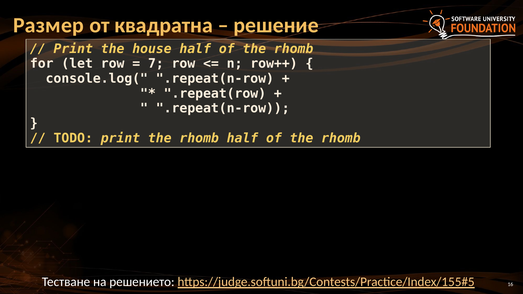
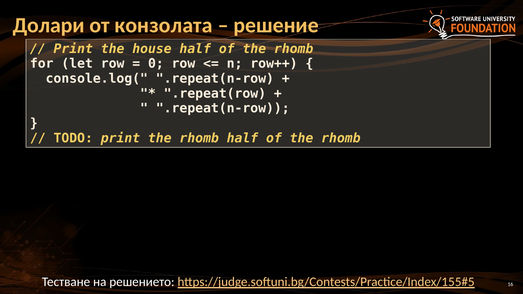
Размер: Размер -> Долари (49, 25)
квадратна: квадратна -> конзолата (164, 25)
7: 7 -> 0 (156, 64)
